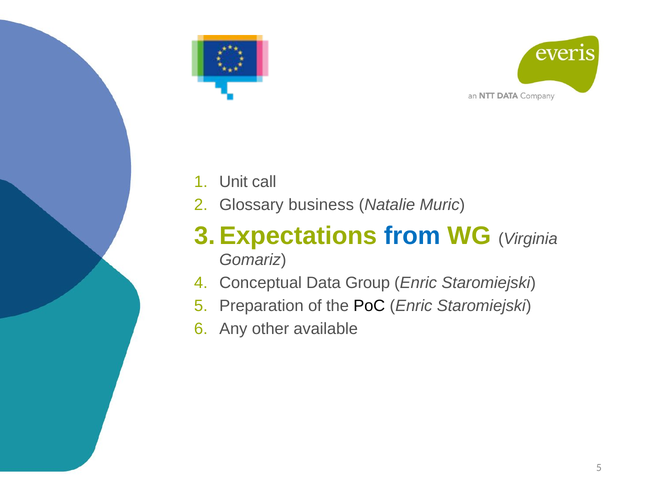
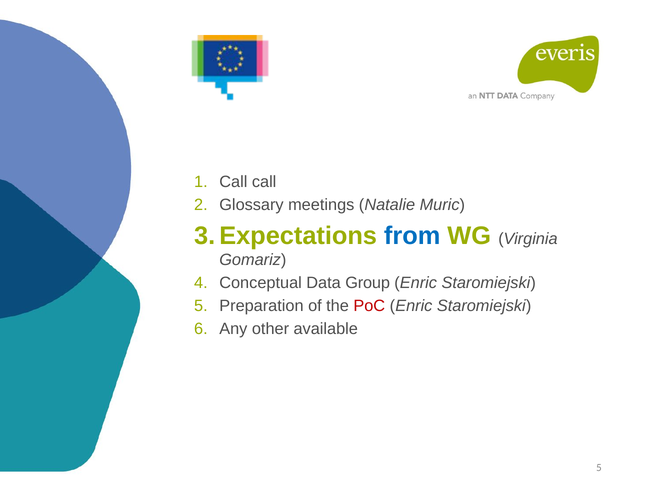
Unit: Unit -> Call (233, 182)
business: business -> meetings (321, 205)
PoC colour: black -> red (369, 306)
